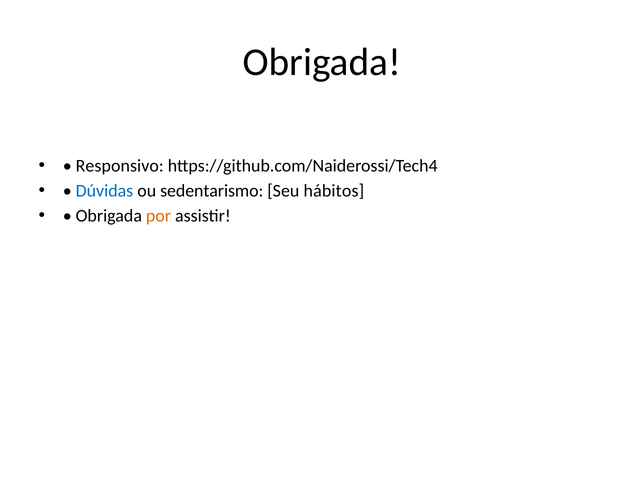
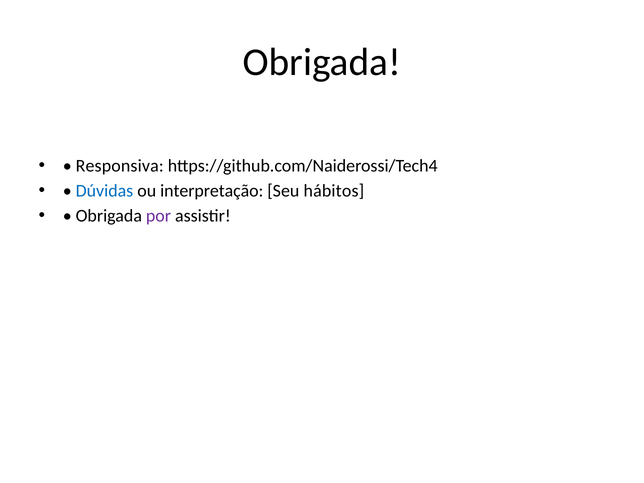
Responsivo: Responsivo -> Responsiva (120, 166)
sedentarismo: sedentarismo -> interpretação (212, 191)
por colour: orange -> purple (159, 216)
